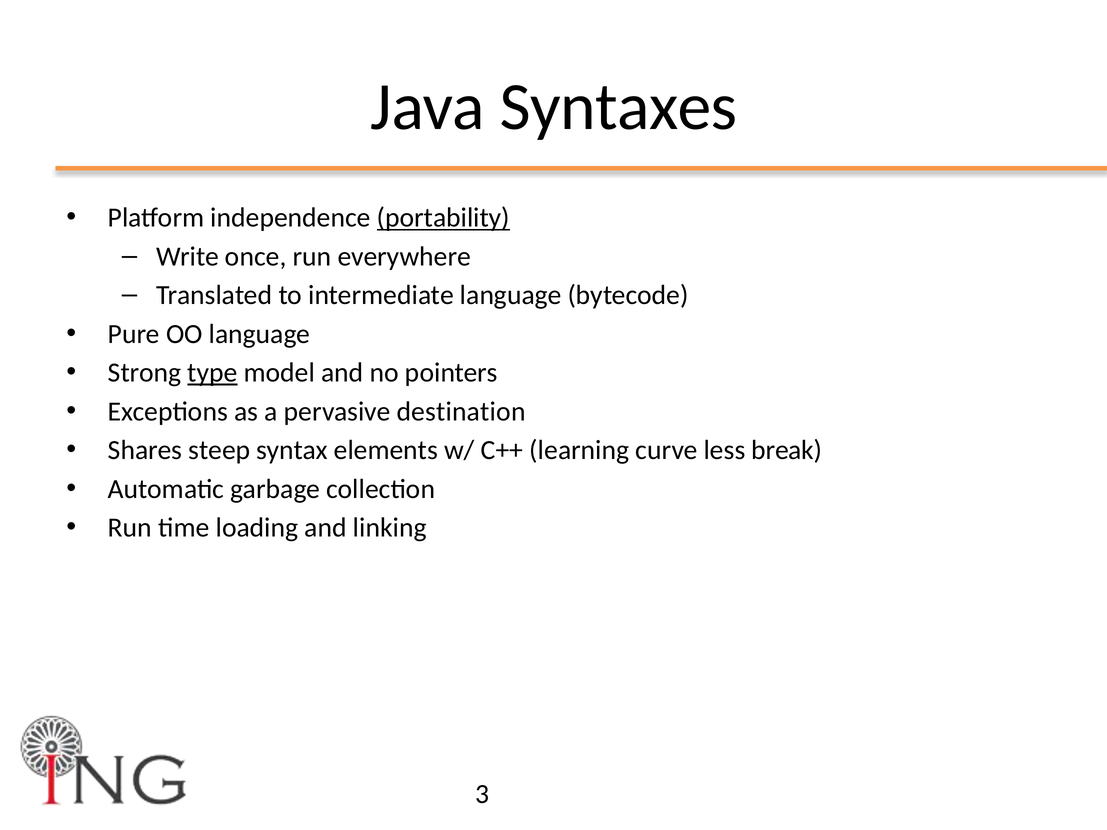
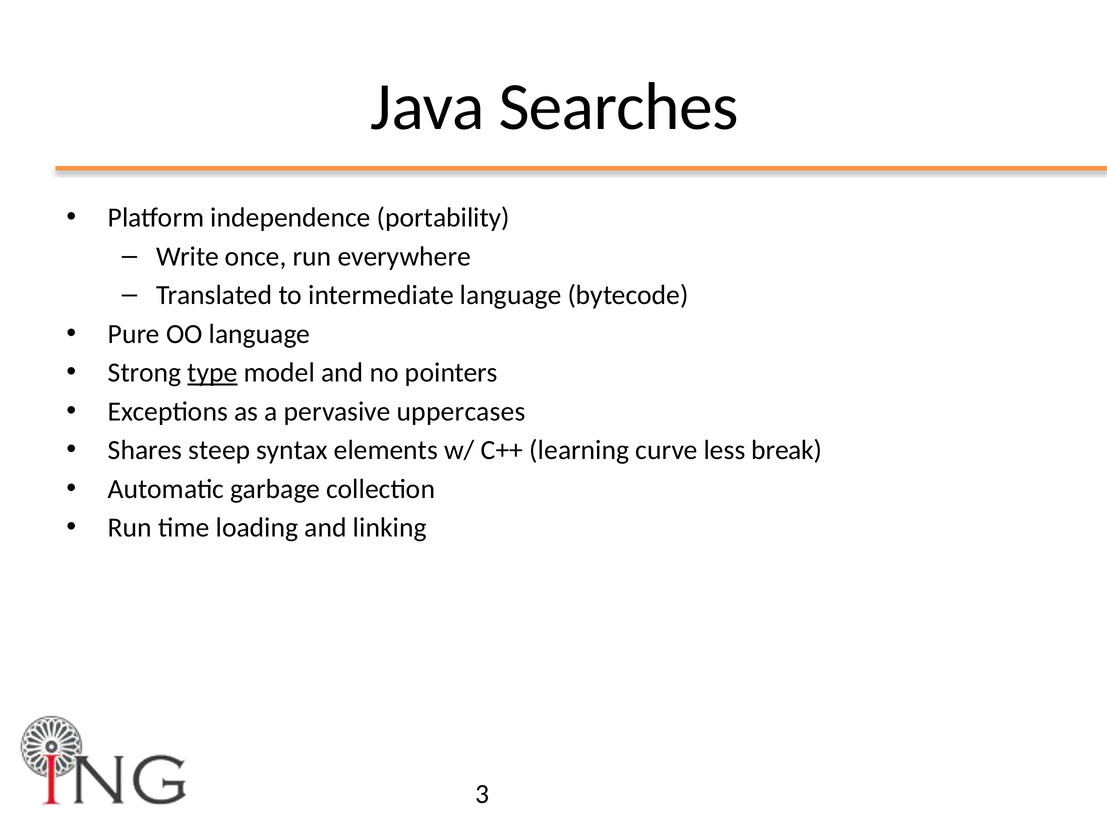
Syntaxes: Syntaxes -> Searches (619, 107)
portability underline: present -> none (443, 218)
destination: destination -> uppercases (461, 412)
